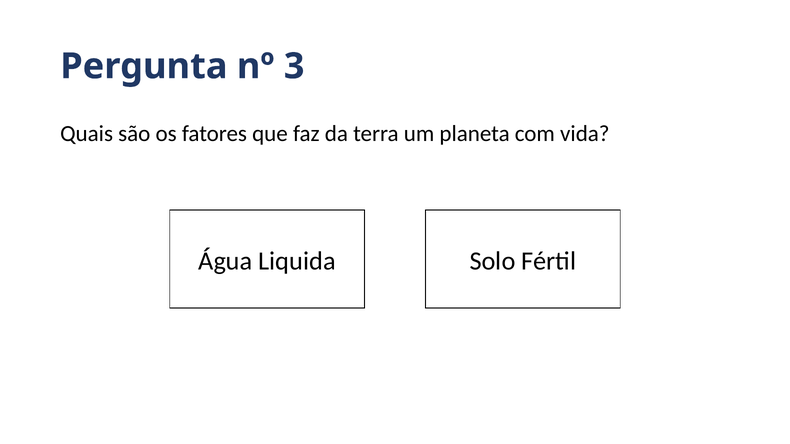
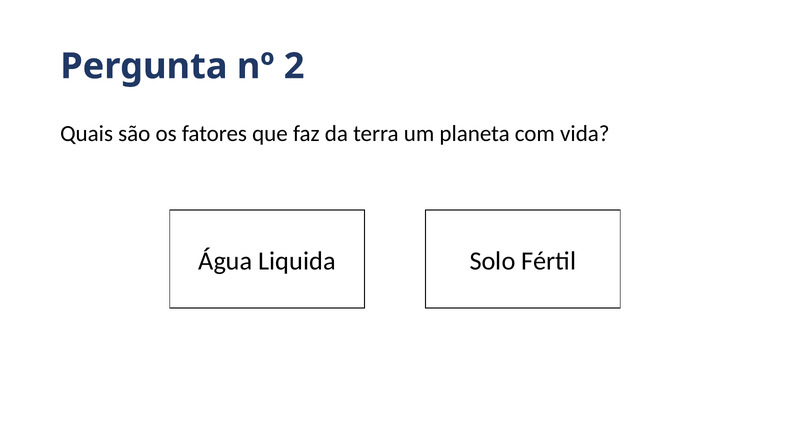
3: 3 -> 2 (294, 66)
